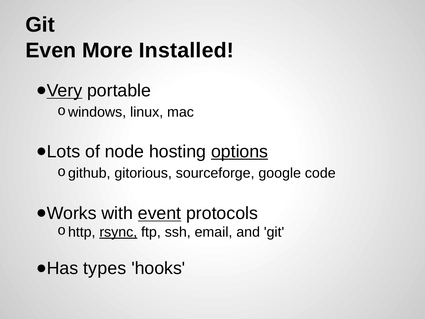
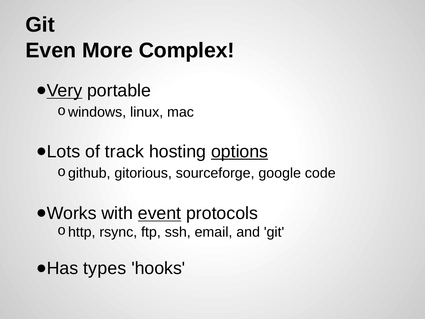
Installed: Installed -> Complex (187, 50)
node: node -> track (124, 151)
rsync underline: present -> none (118, 232)
